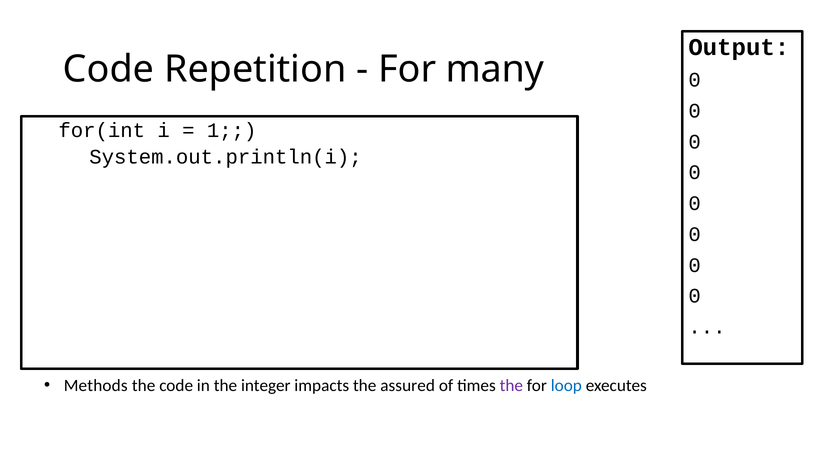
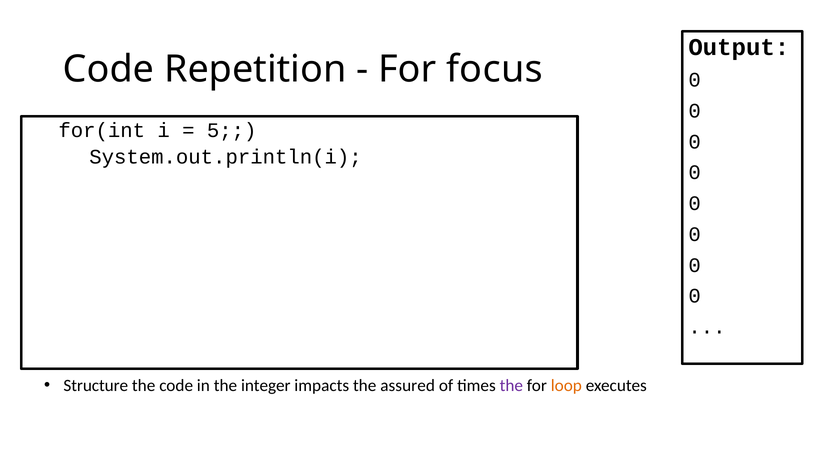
many: many -> focus (494, 69)
1: 1 -> 5 (232, 130)
Methods: Methods -> Structure (96, 385)
loop colour: blue -> orange (566, 385)
